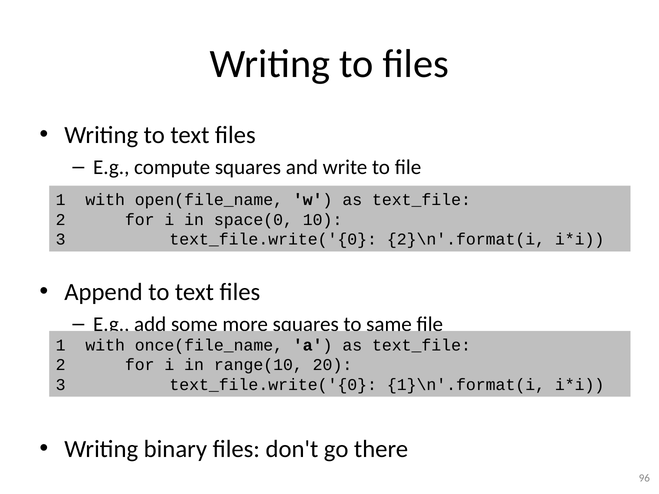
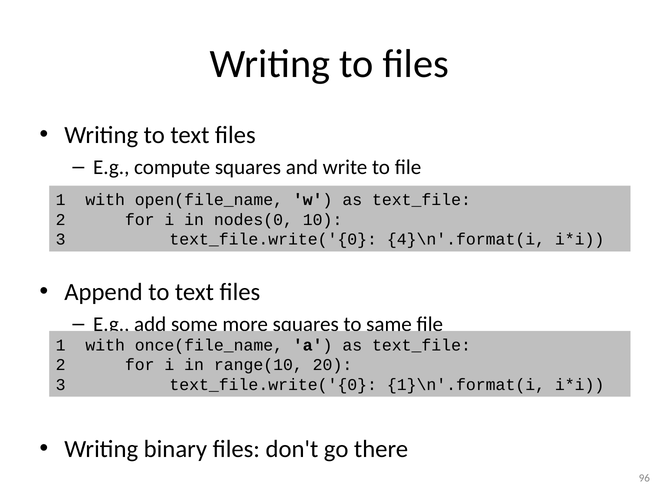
space(0: space(0 -> nodes(0 (253, 220)
2}\n'.format(i: 2}\n'.format(i -> 4}\n'.format(i (466, 240)
